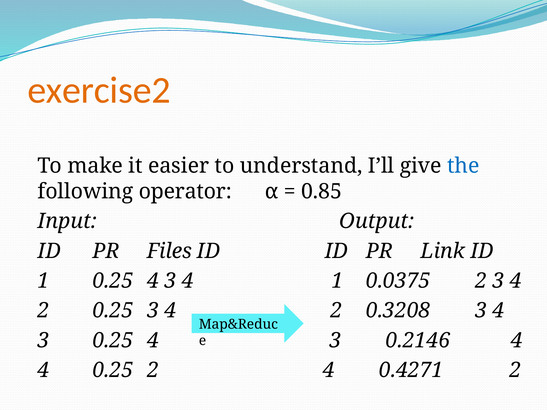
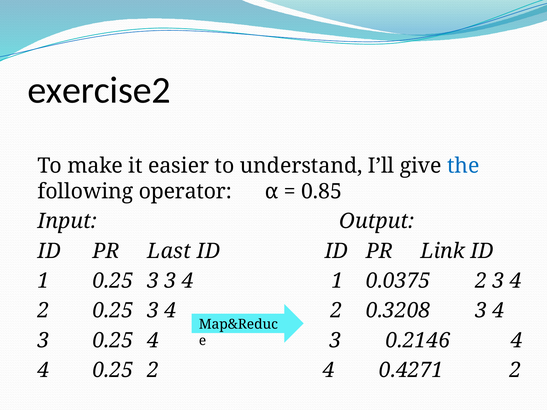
exercise2 colour: orange -> black (99, 90)
Files: Files -> Last (169, 251)
1 0.25 4: 4 -> 3 (153, 281)
